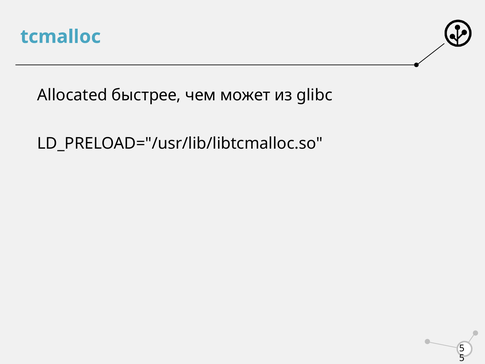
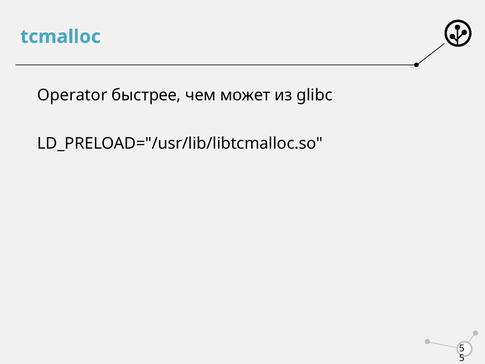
Allocated: Allocated -> Operator (72, 95)
